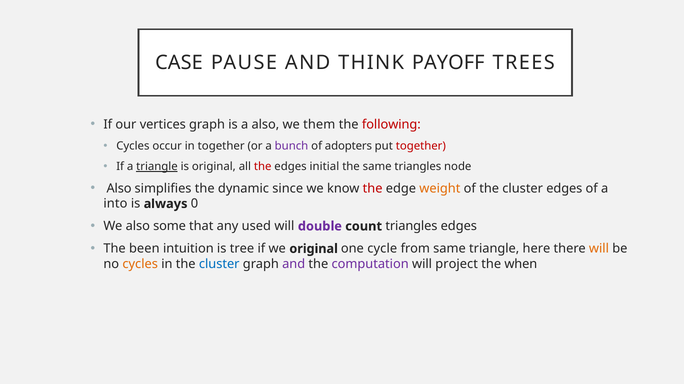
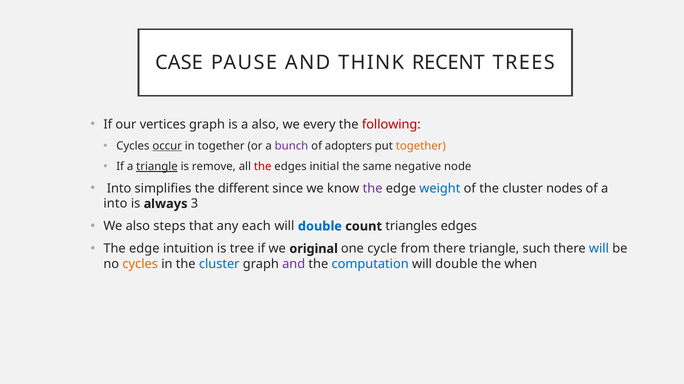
PAYOFF: PAYOFF -> RECENT (448, 63)
them: them -> every (319, 125)
occur underline: none -> present (167, 146)
together colour: red -> orange (421, 146)
is original: original -> remove (214, 167)
same triangles: triangles -> negative (418, 167)
Also: Also -> Into (119, 189)
dynamic: dynamic -> different (244, 189)
the colour: red -> purple (373, 189)
weight colour: orange -> blue (440, 189)
cluster edges: edges -> nodes (564, 189)
0: 0 -> 3 (195, 204)
some: some -> steps (169, 227)
used: used -> each (256, 227)
double colour: purple -> blue (320, 227)
been: been -> edge (144, 249)
from same: same -> there (449, 249)
here: here -> such (537, 249)
will colour: orange -> blue (599, 249)
computation colour: purple -> blue (370, 265)
project: project -> double (457, 265)
